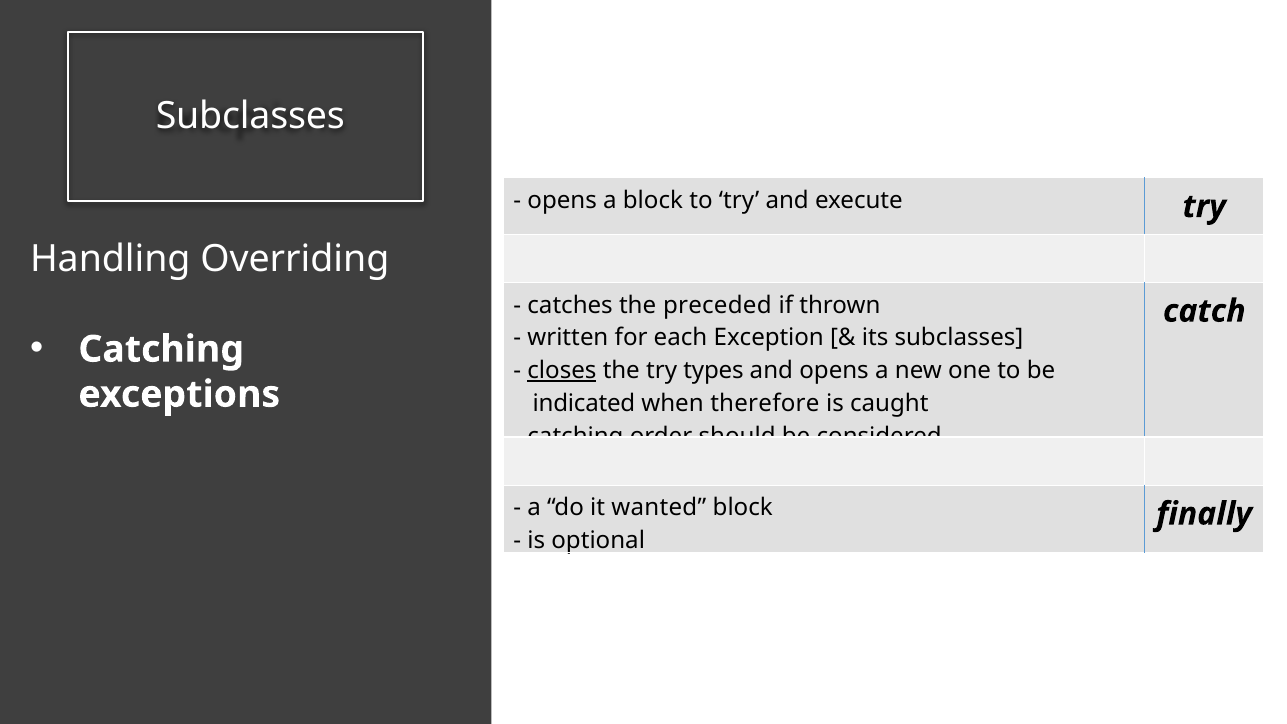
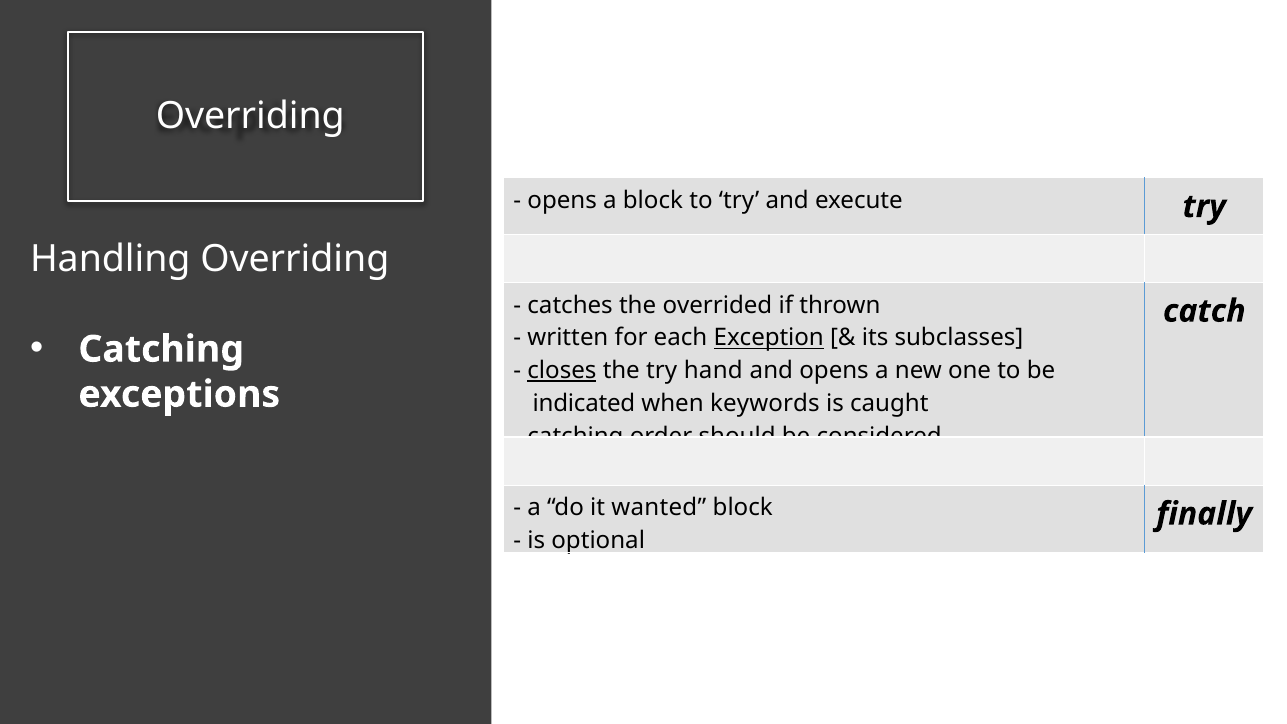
Subclasses: Subclasses -> Overriding (250, 116)
preceded: preceded -> overrided (717, 305)
Exception underline: none -> present (769, 338)
types: types -> hand (713, 371)
therefore: therefore -> keywords (765, 404)
